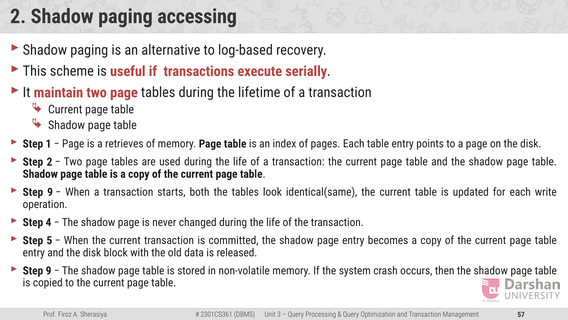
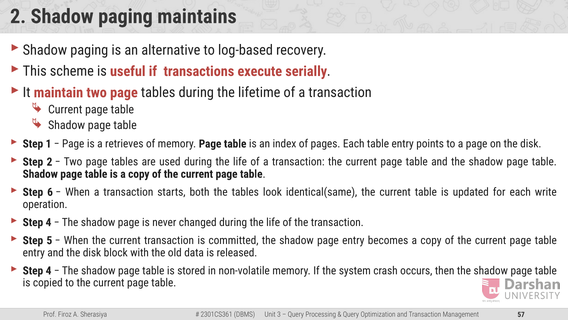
accessing: accessing -> maintains (197, 16)
9: 9 -> 6 (50, 192)
9: 9 -> 4 (49, 270)
